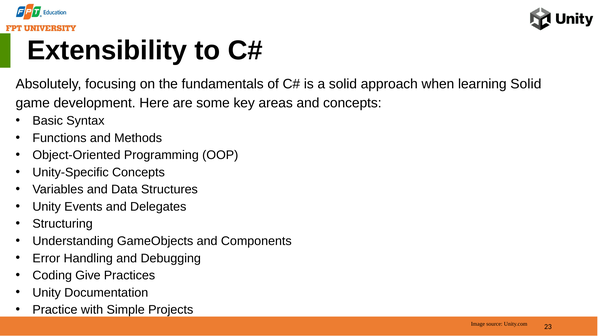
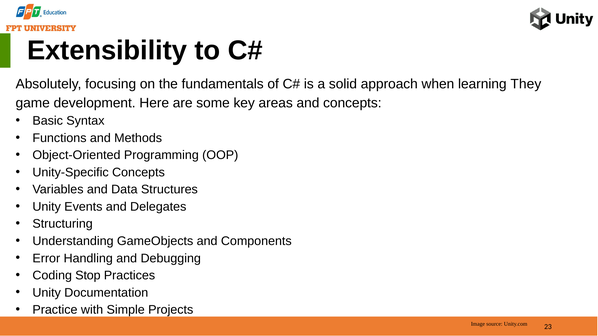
learning Solid: Solid -> They (526, 84)
Give: Give -> Stop (88, 276)
